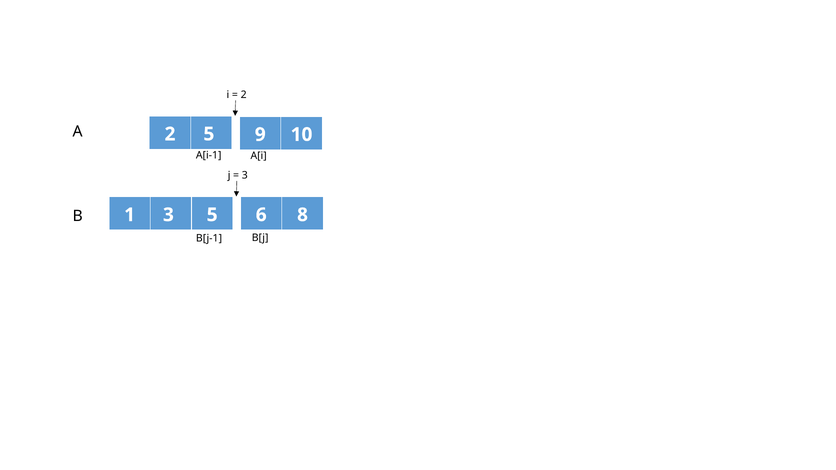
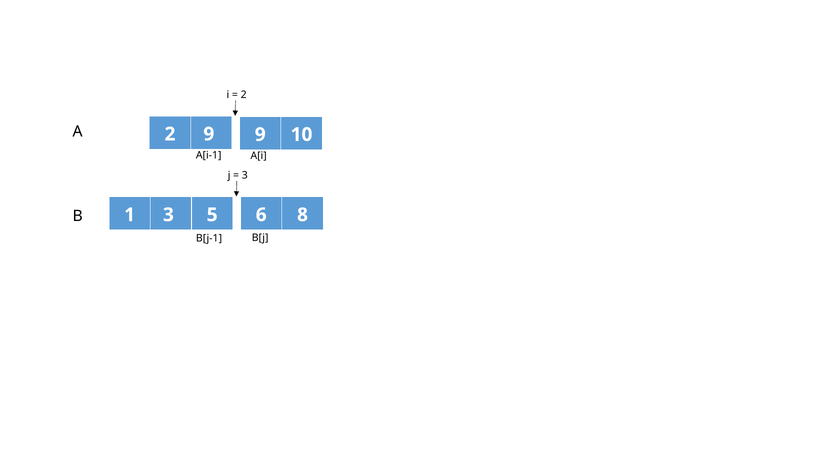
2 5: 5 -> 9 (209, 134)
